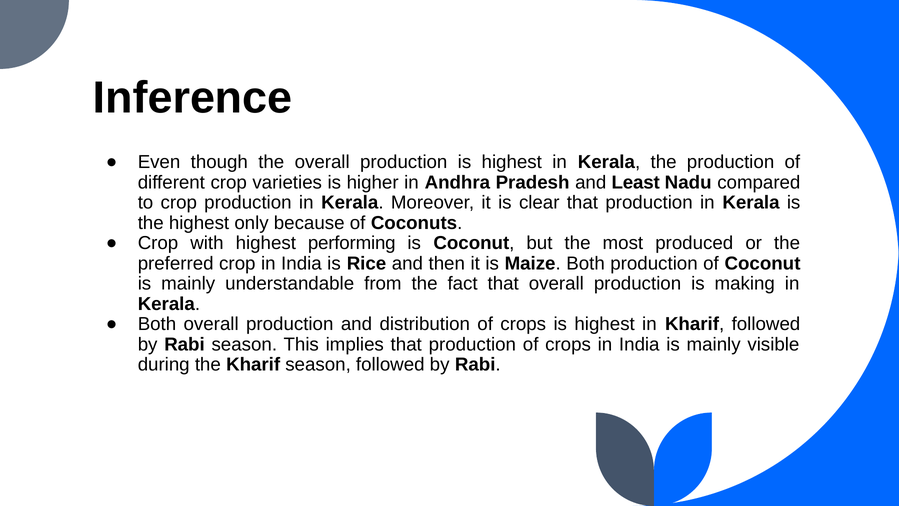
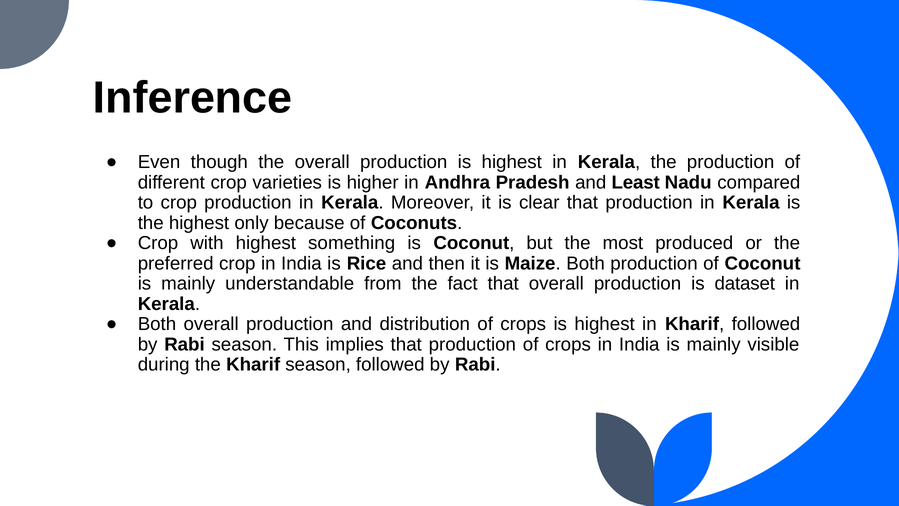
performing: performing -> something (352, 243)
making: making -> dataset (745, 284)
